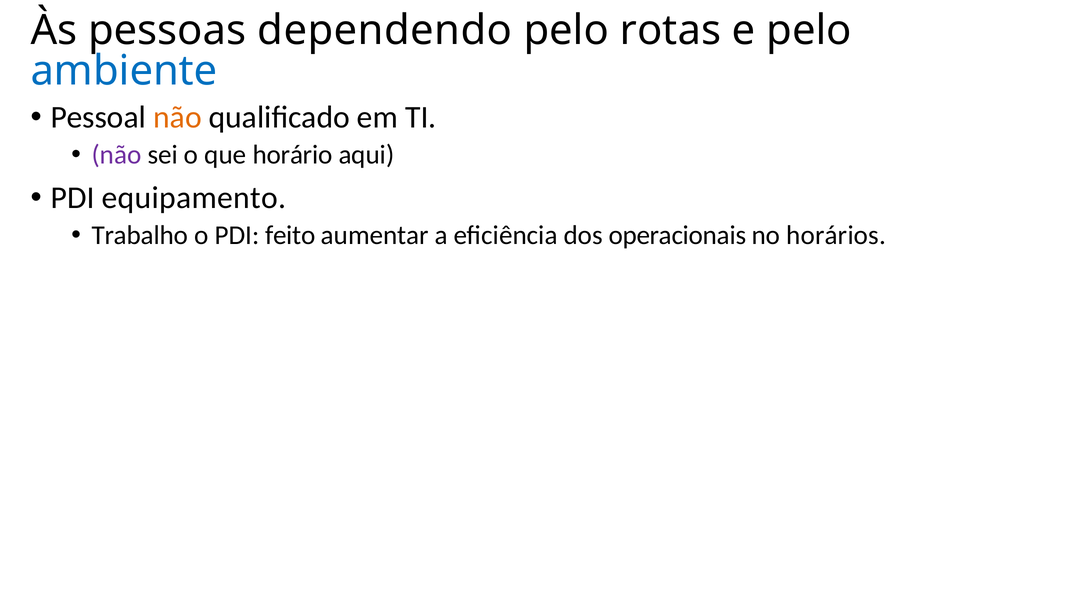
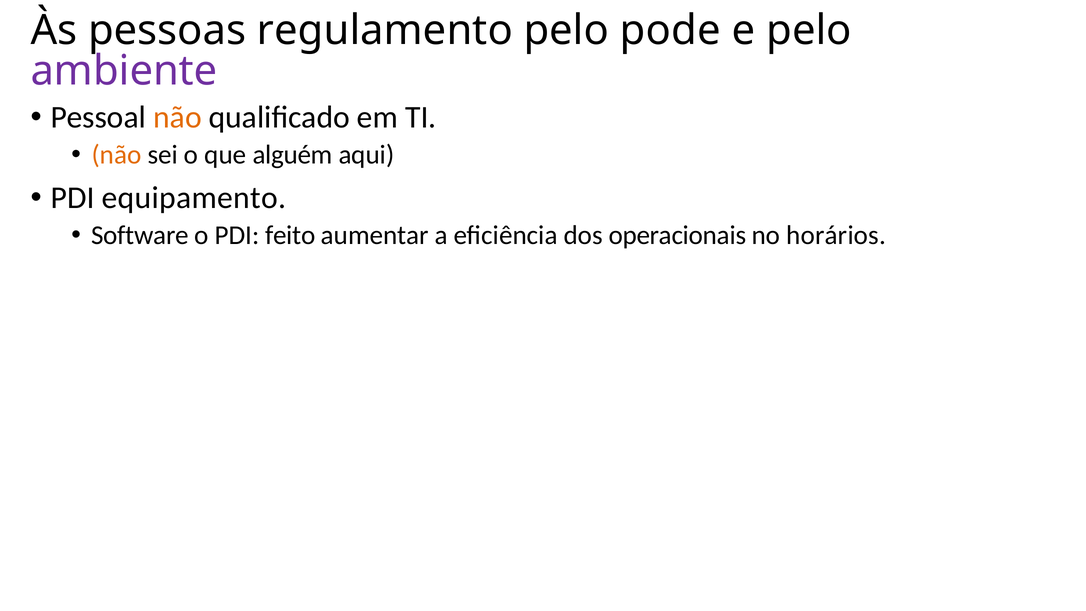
dependendo: dependendo -> regulamento (385, 30)
rotas: rotas -> pode (670, 30)
ambiente colour: blue -> purple (124, 71)
não colour: purple -> orange (117, 155)
horário: horário -> alguém (293, 155)
Trabalho: Trabalho -> Software (140, 235)
